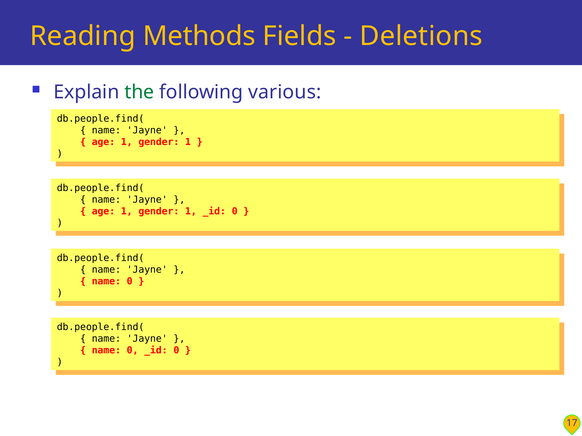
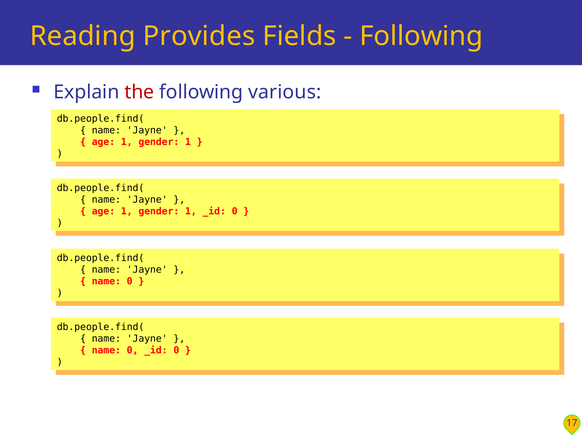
Methods: Methods -> Provides (199, 36)
Deletions: Deletions -> Following (421, 36)
the colour: green -> red (139, 92)
